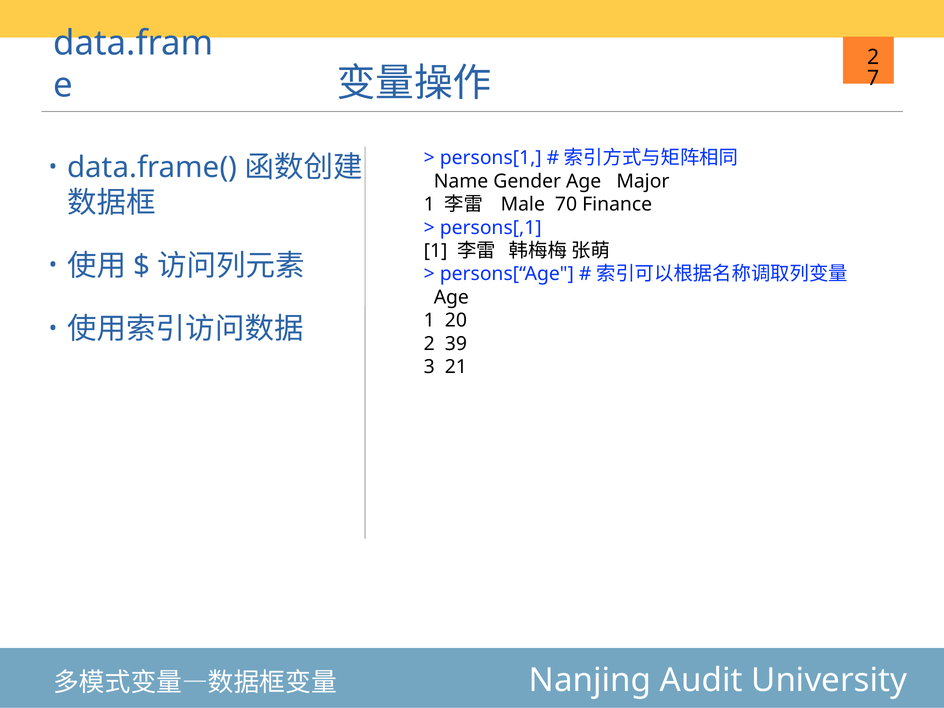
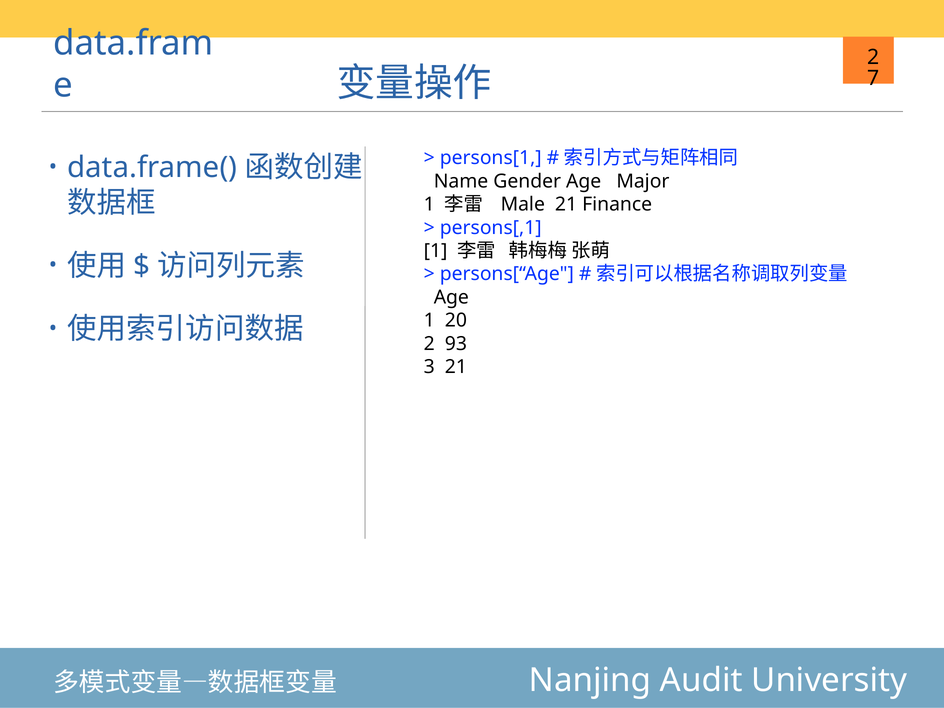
Male 70: 70 -> 21 (566, 204)
39: 39 -> 93 (456, 344)
